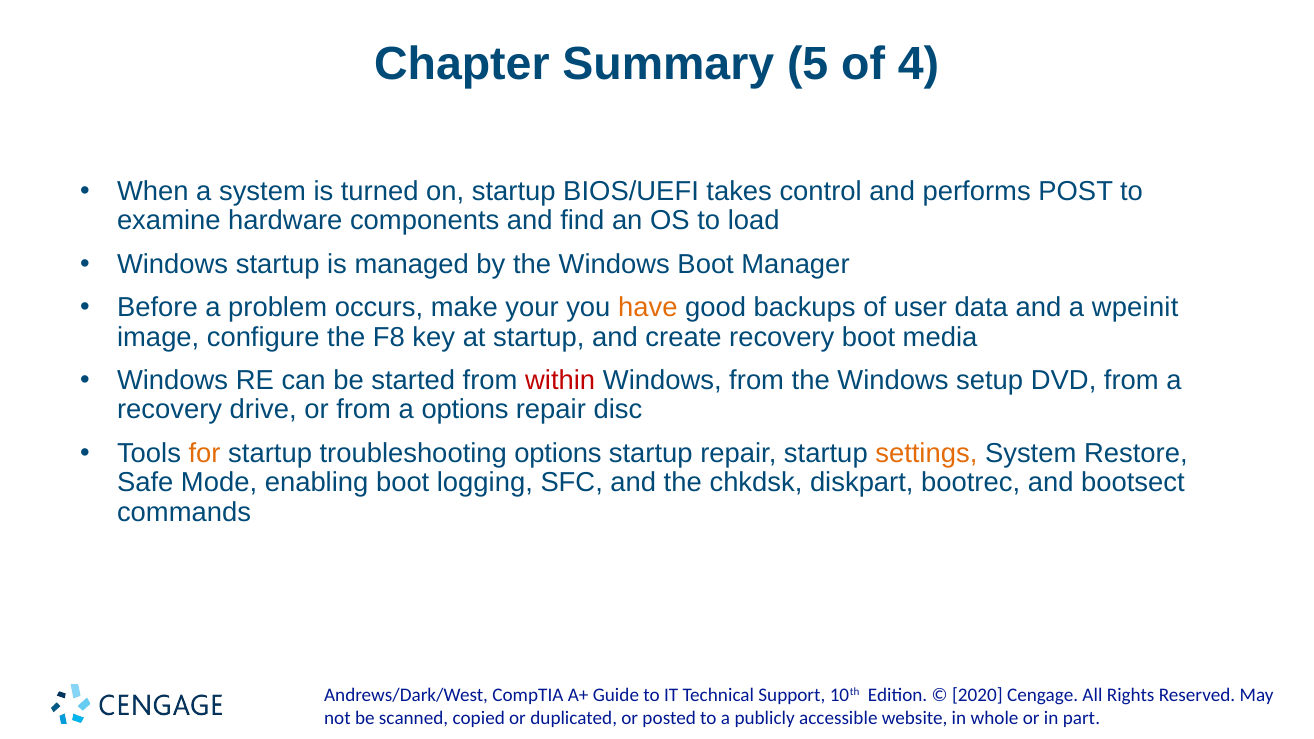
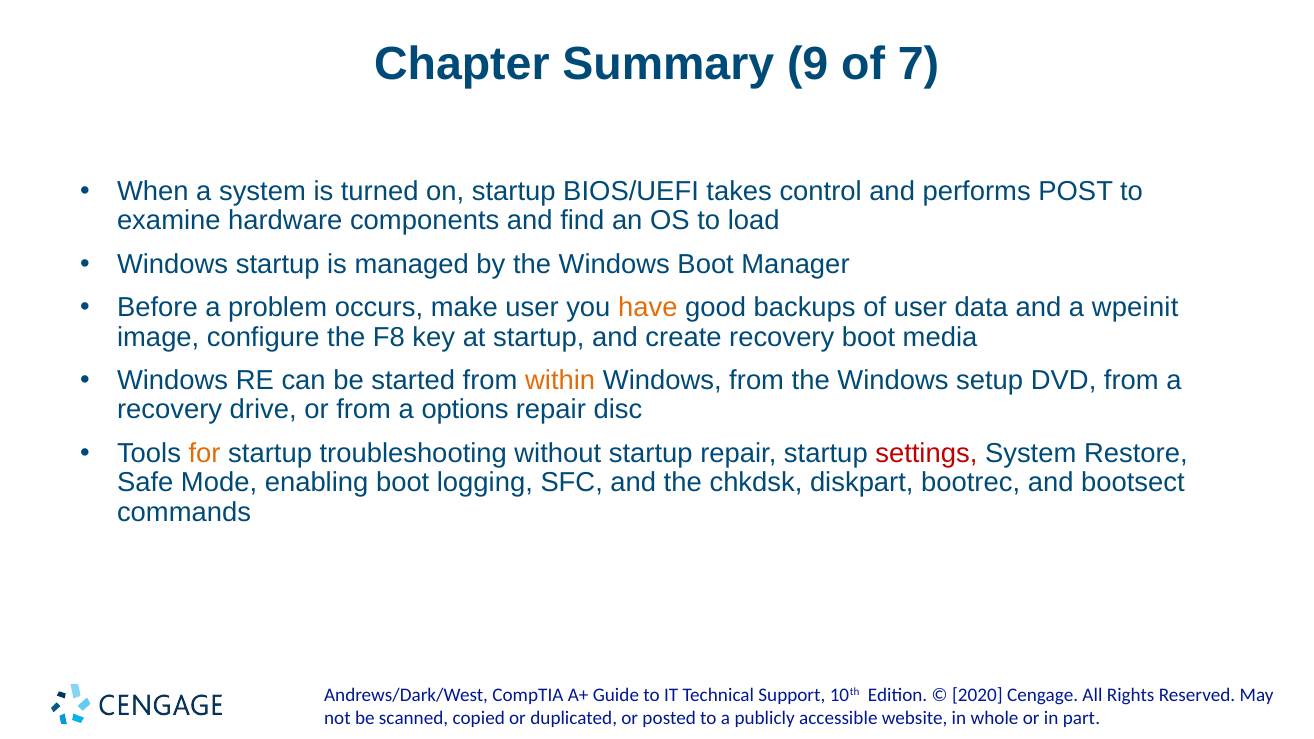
5: 5 -> 9 (808, 64)
4: 4 -> 7 (919, 64)
make your: your -> user (532, 307)
within colour: red -> orange (560, 380)
troubleshooting options: options -> without (558, 453)
settings colour: orange -> red (926, 453)
